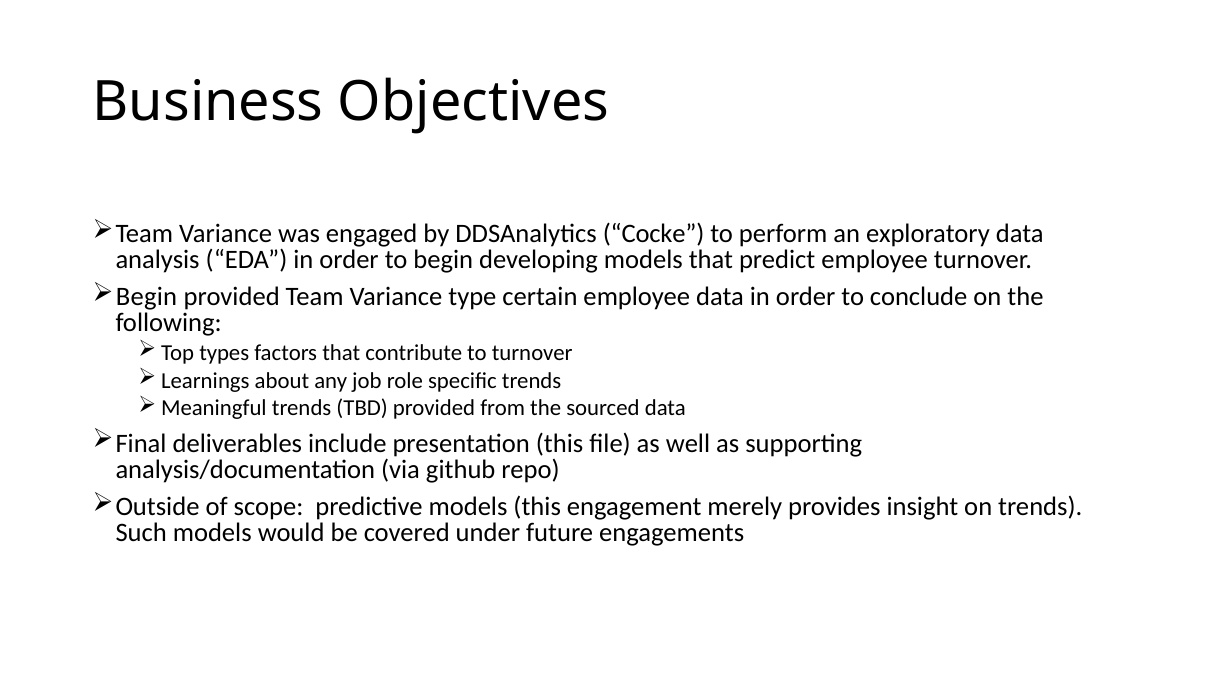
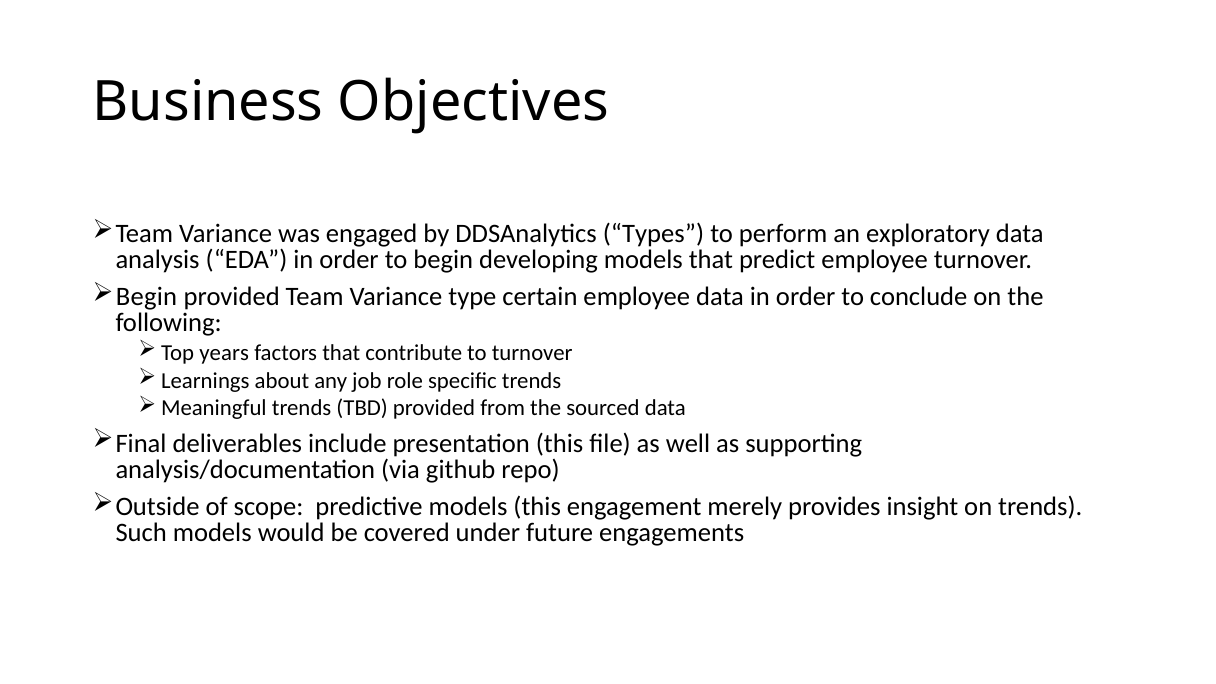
Cocke: Cocke -> Types (653, 234)
types: types -> years (224, 353)
